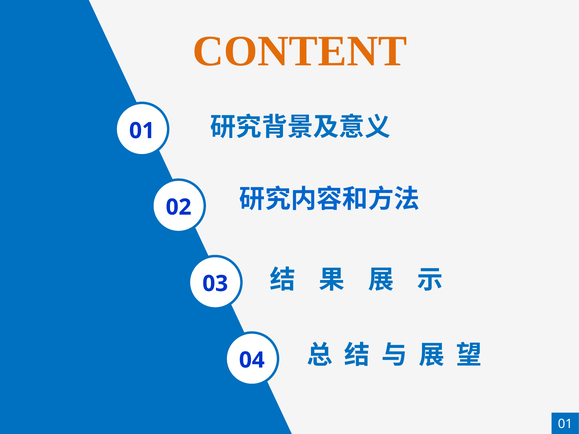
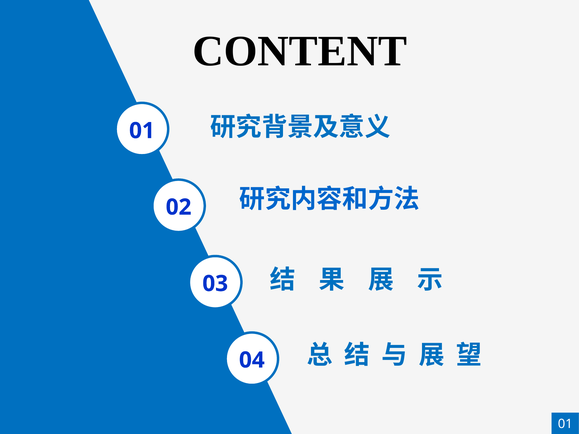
CONTENT colour: orange -> black (300, 51)
